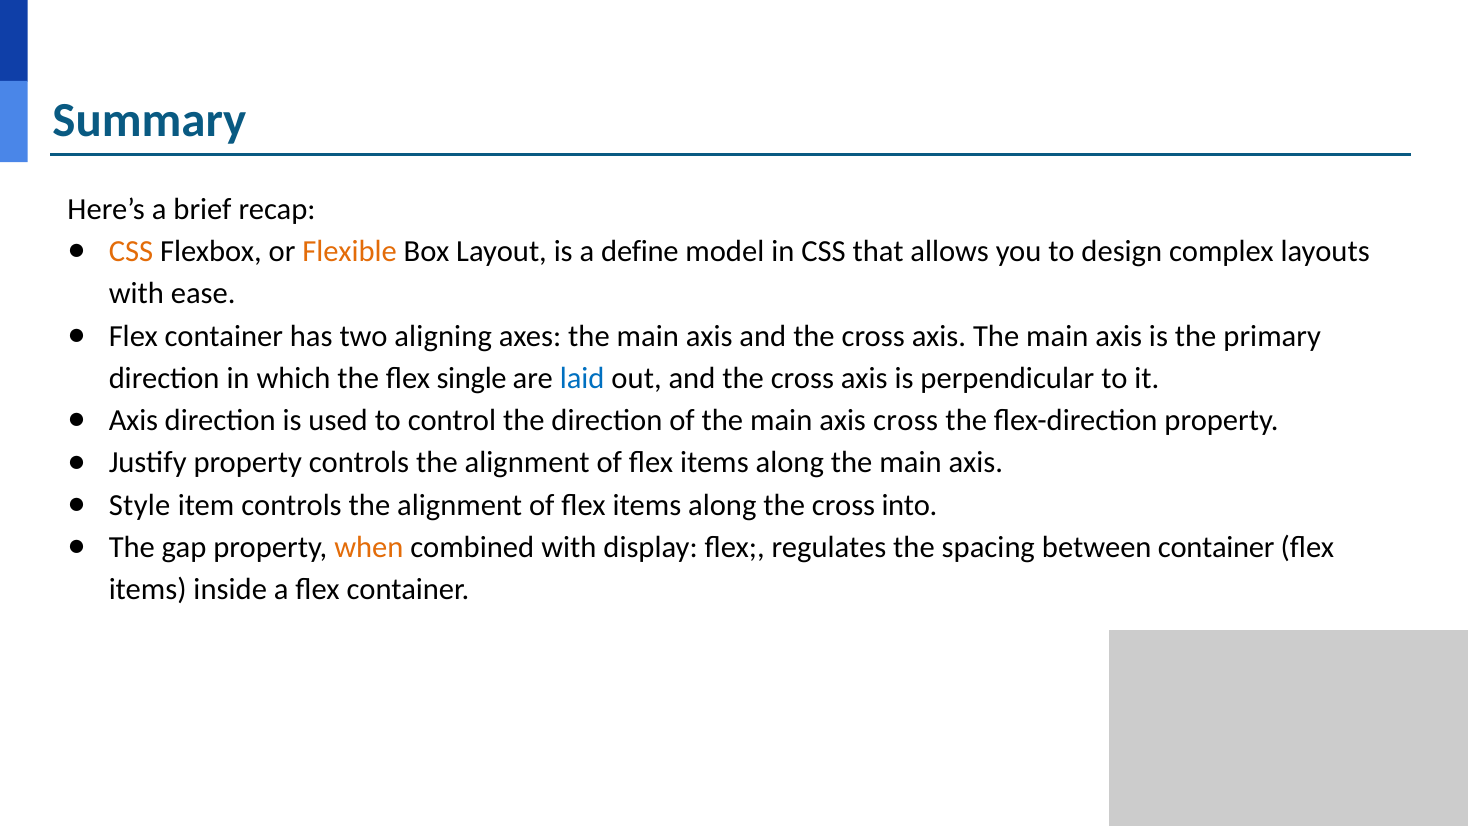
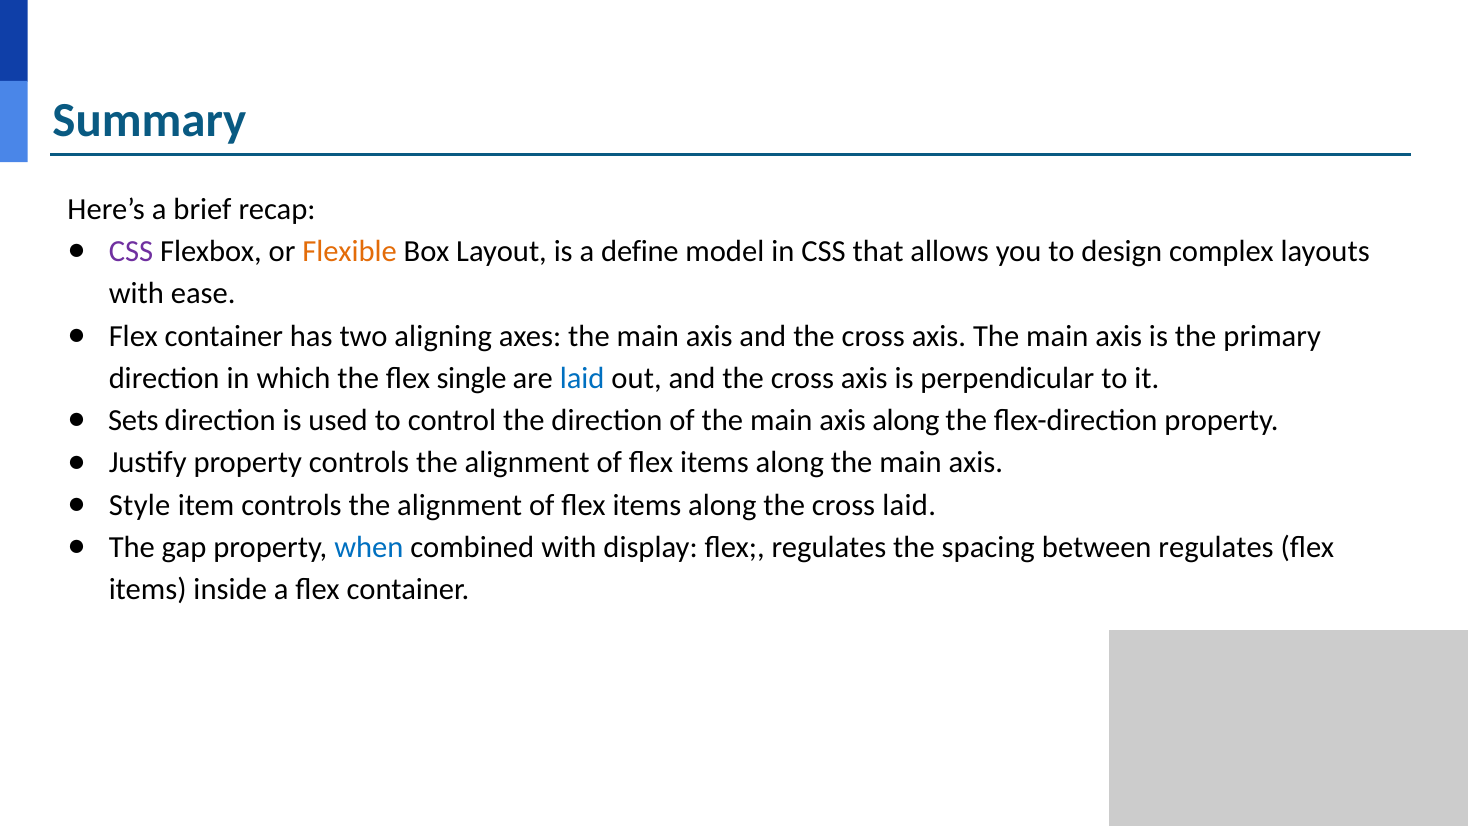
CSS colour: orange -> purple (131, 252)
Axis: Axis -> Sets (133, 420)
axis cross: cross -> along (906, 420)
cross into: into -> laid (909, 505)
when colour: orange -> blue (369, 547)
between container: container -> regulates (1216, 547)
